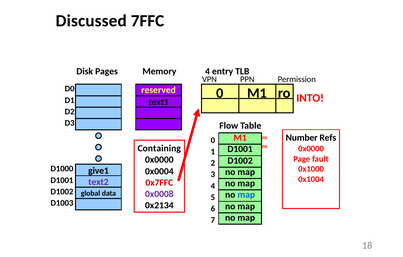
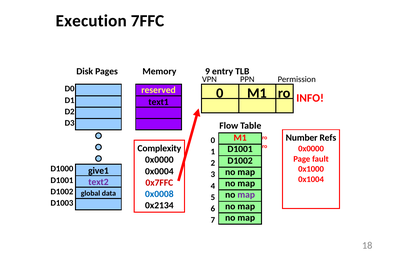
Discussed: Discussed -> Execution (91, 21)
Pages 4: 4 -> 9 (208, 71)
INTO: INTO -> INFO (310, 98)
Containing: Containing -> Complexity (159, 149)
0x0008 colour: purple -> blue (159, 194)
map colour: blue -> purple (246, 195)
